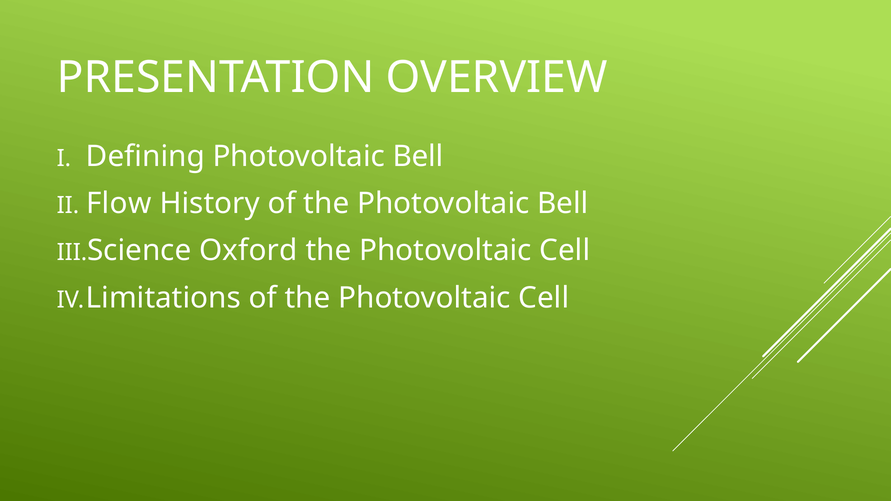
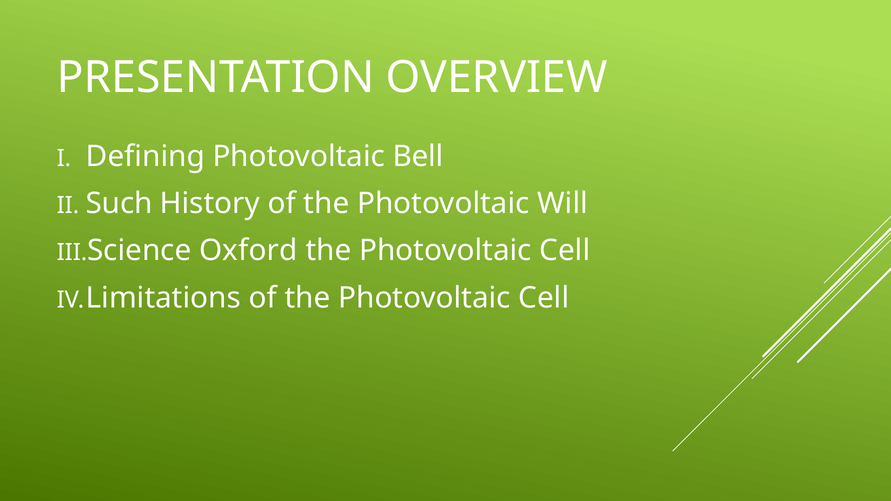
Flow: Flow -> Such (119, 203)
the Photovoltaic Bell: Bell -> Will (563, 203)
